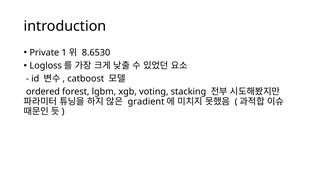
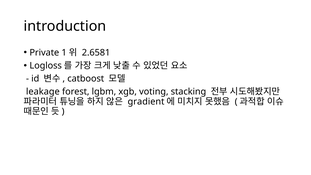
8.6530: 8.6530 -> 2.6581 (96, 53)
ordered: ordered -> leakage (43, 92)
